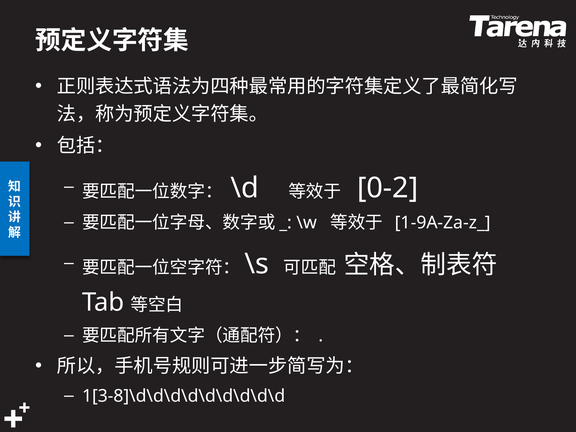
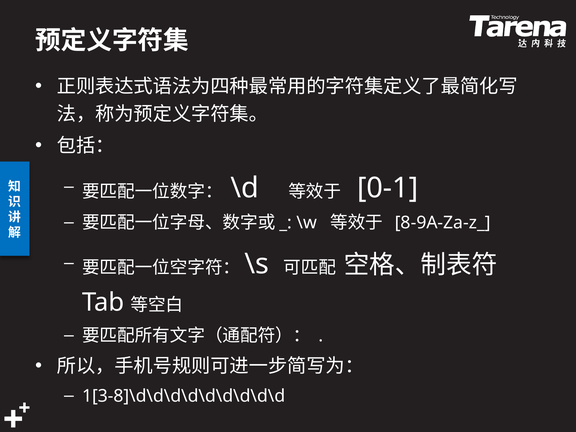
0-2: 0-2 -> 0-1 (388, 188)
1-9A-Za-z_: 1-9A-Za-z_ -> 8-9A-Za-z_ (443, 223)
